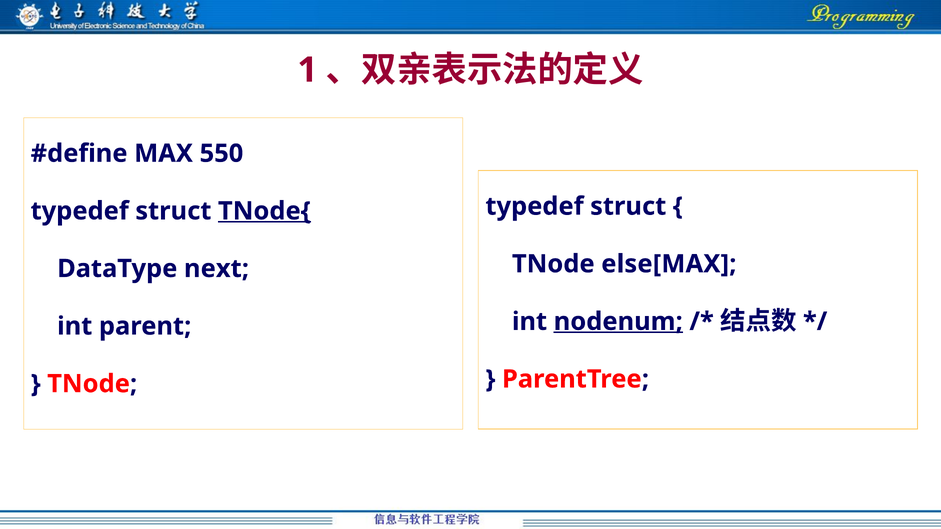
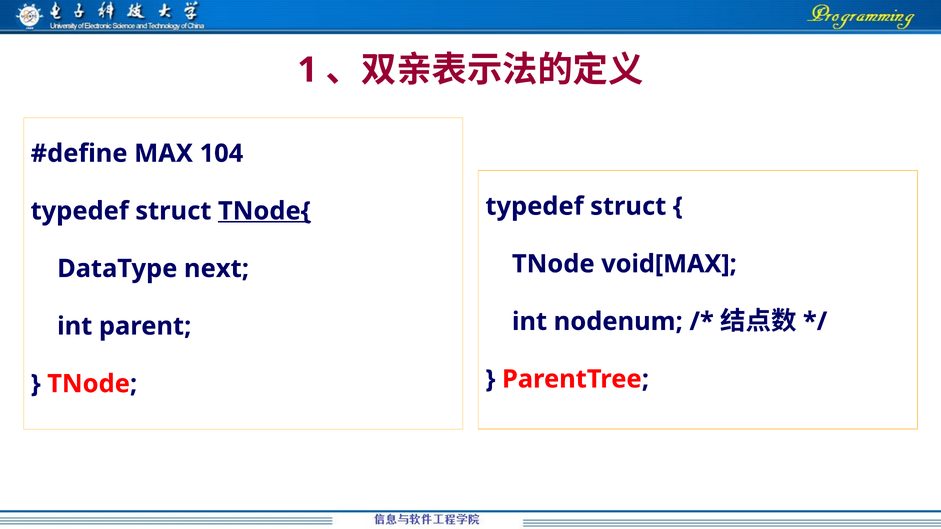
550: 550 -> 104 (221, 154)
else[MAX: else[MAX -> void[MAX (669, 264)
nodenum underline: present -> none (618, 322)
